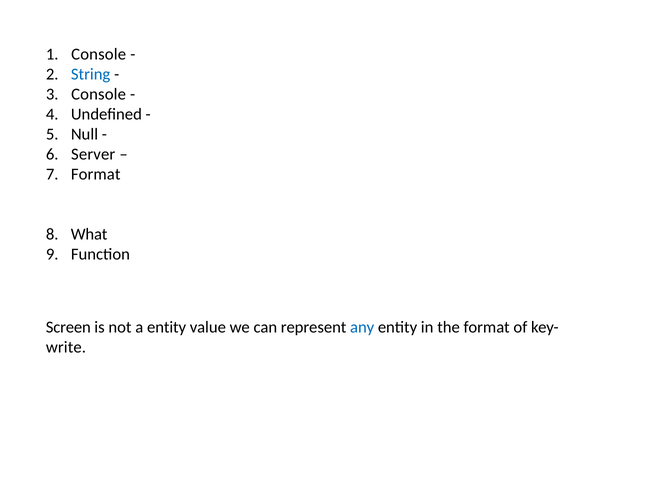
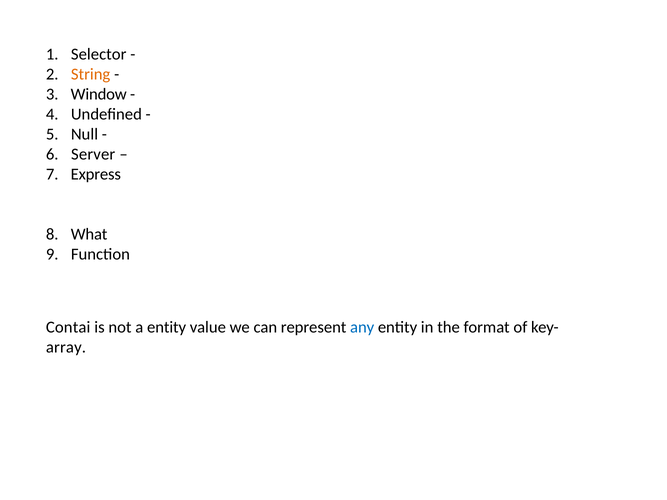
Console: Console -> Selector (99, 54)
String colour: blue -> orange (91, 74)
Console: Console -> Window (99, 94)
Format: Format -> Express (96, 175)
Screen: Screen -> Contai (68, 328)
write: write -> array (66, 348)
